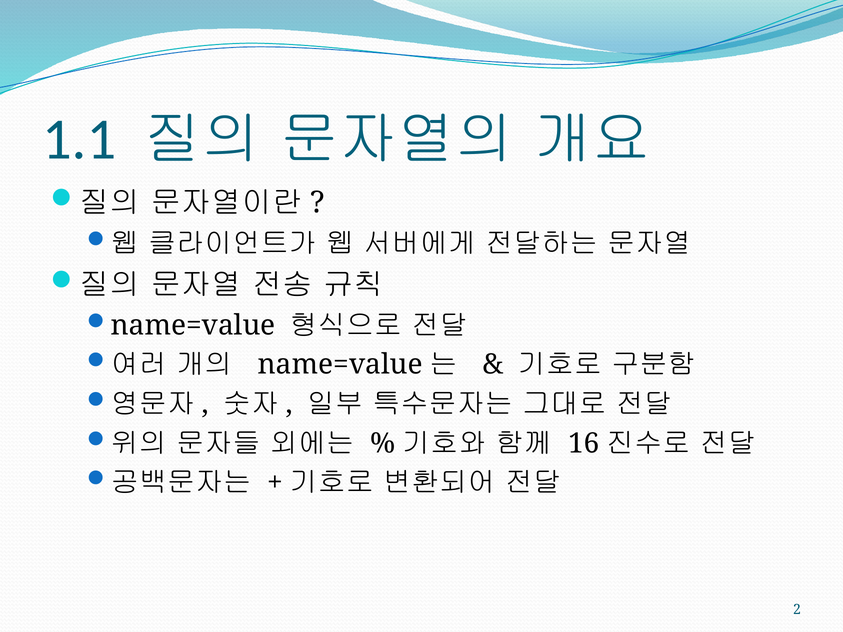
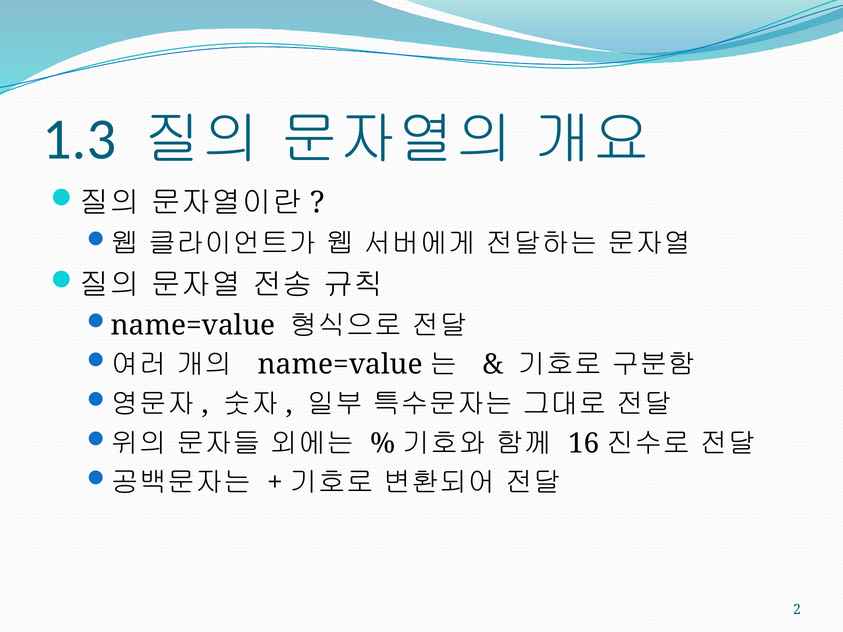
1.1: 1.1 -> 1.3 (79, 139)
